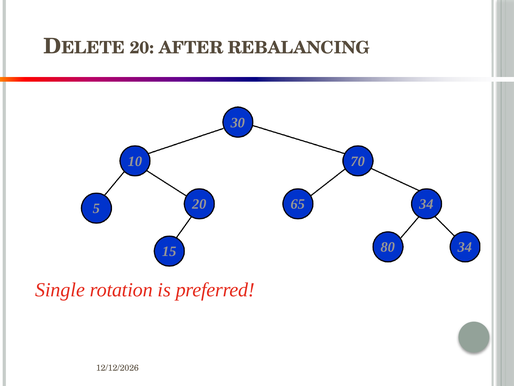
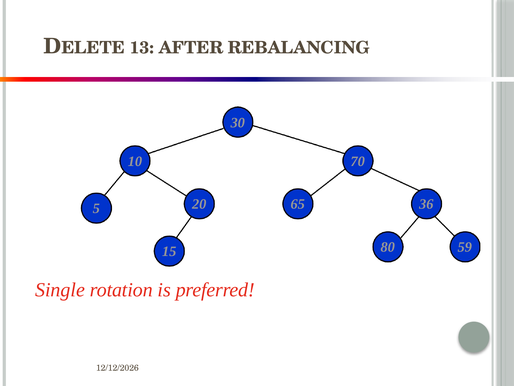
20: 20 -> 13 (142, 48)
65 34: 34 -> 36 (426, 204)
80 34: 34 -> 59 (465, 247)
